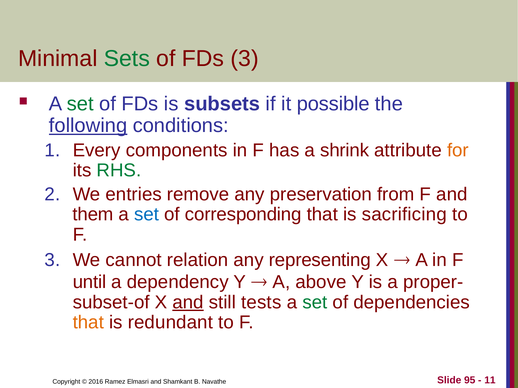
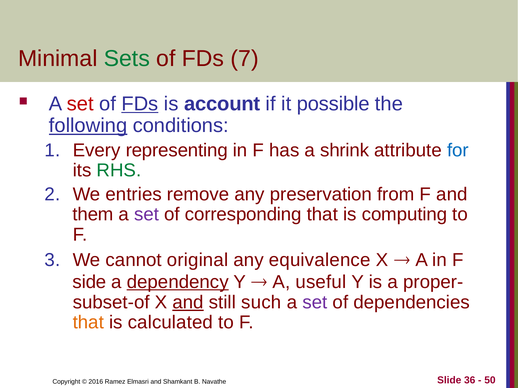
FDs 3: 3 -> 7 (245, 59)
set colour: green -> red (80, 104)
FDs underline: none -> present (140, 104)
subsets: subsets -> account (222, 104)
components: components -> representing (177, 150)
for colour: orange -> blue (458, 150)
set colour: blue -> purple (147, 215)
sacrificing: sacrificing -> computing (404, 215)
relation: relation -> original (198, 260)
representing: representing -> equivalence (320, 260)
until: until -> side (89, 282)
dependency underline: none -> present (178, 282)
above: above -> useful (321, 282)
tests: tests -> such (261, 303)
set colour: green -> purple (315, 303)
redundant: redundant -> calculated (170, 323)
95: 95 -> 36 (470, 381)
11: 11 -> 50 (490, 381)
